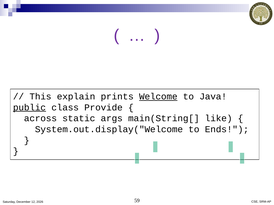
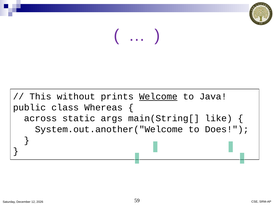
explain: explain -> without (76, 97)
public underline: present -> none (29, 108)
Provide: Provide -> Whereas (103, 108)
System.out.display("Welcome: System.out.display("Welcome -> System.out.another("Welcome (109, 130)
Ends: Ends -> Does (227, 130)
